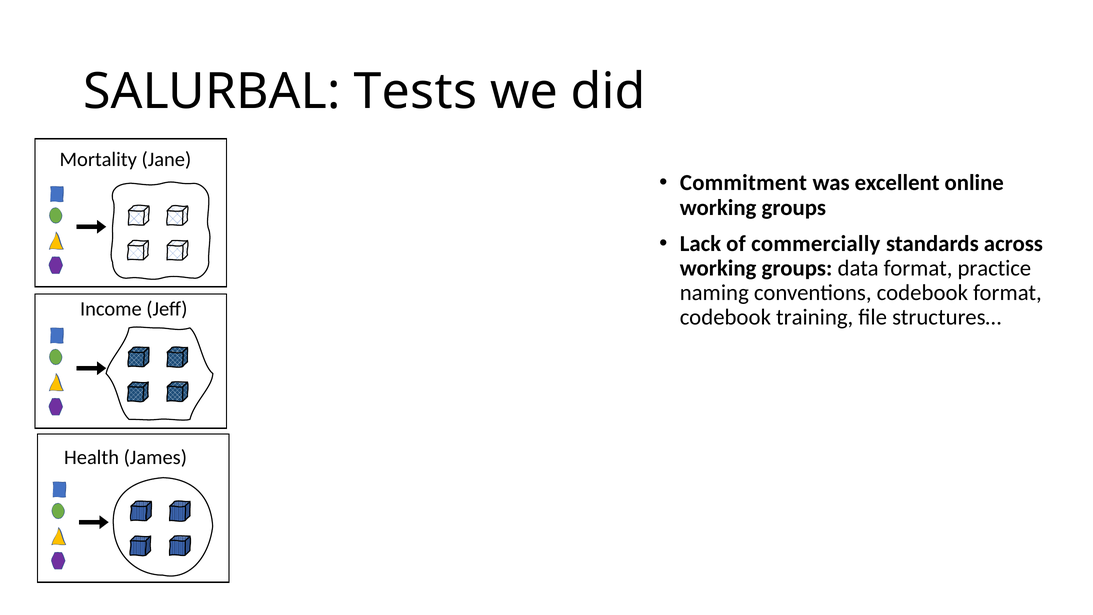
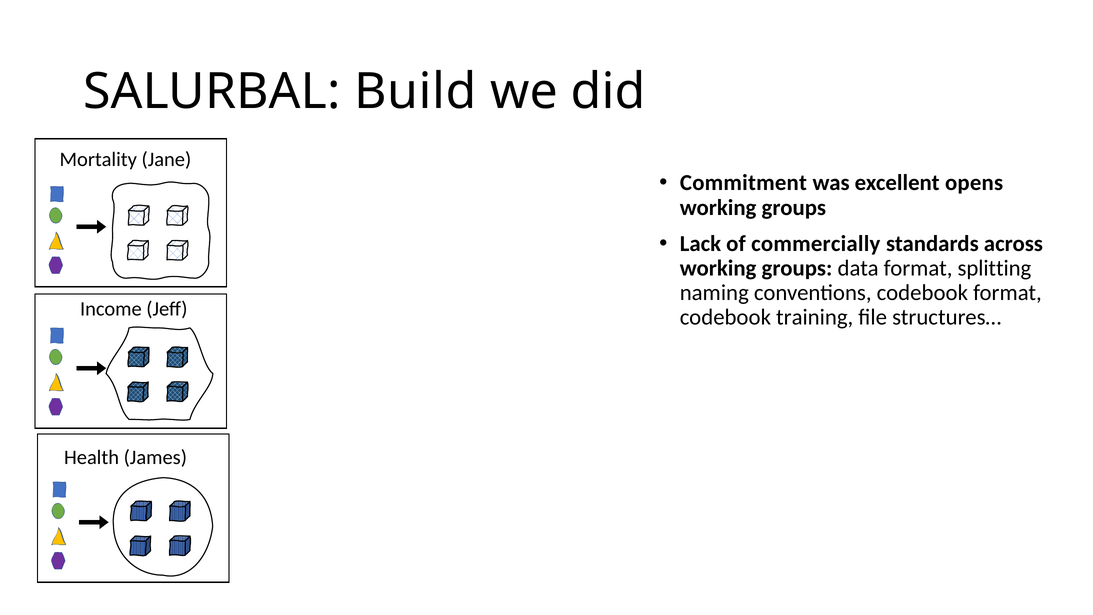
Tests: Tests -> Build (415, 92)
online: online -> opens (974, 183)
practice: practice -> splitting (994, 268)
